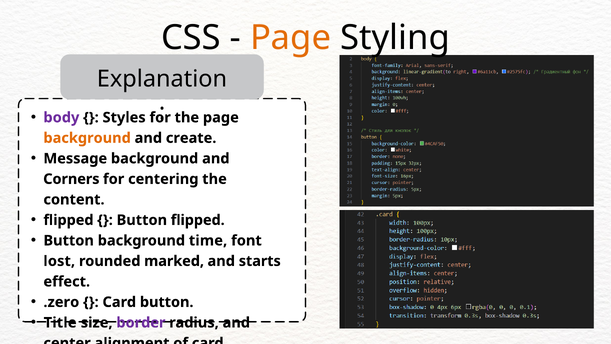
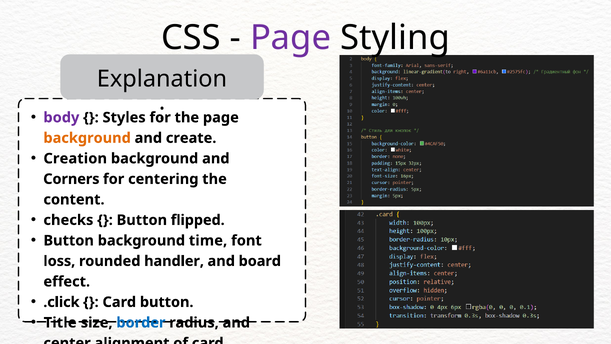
Page colour: orange -> purple (291, 38)
Message: Message -> Creation (75, 158)
flipped: flipped -> checks (68, 220)
lost: lost -> loss (59, 261)
marked: marked -> handler (174, 261)
starts: starts -> board (260, 261)
.zero: .zero -> .click (61, 302)
border colour: purple -> blue (141, 322)
